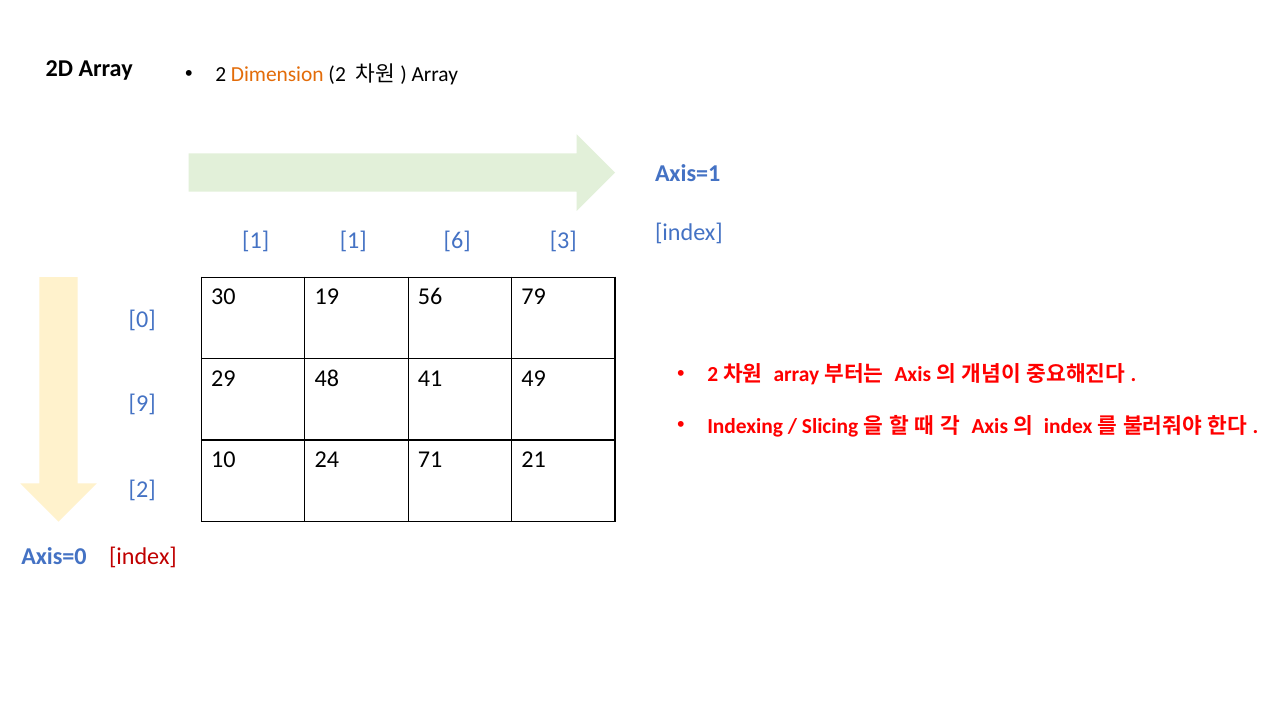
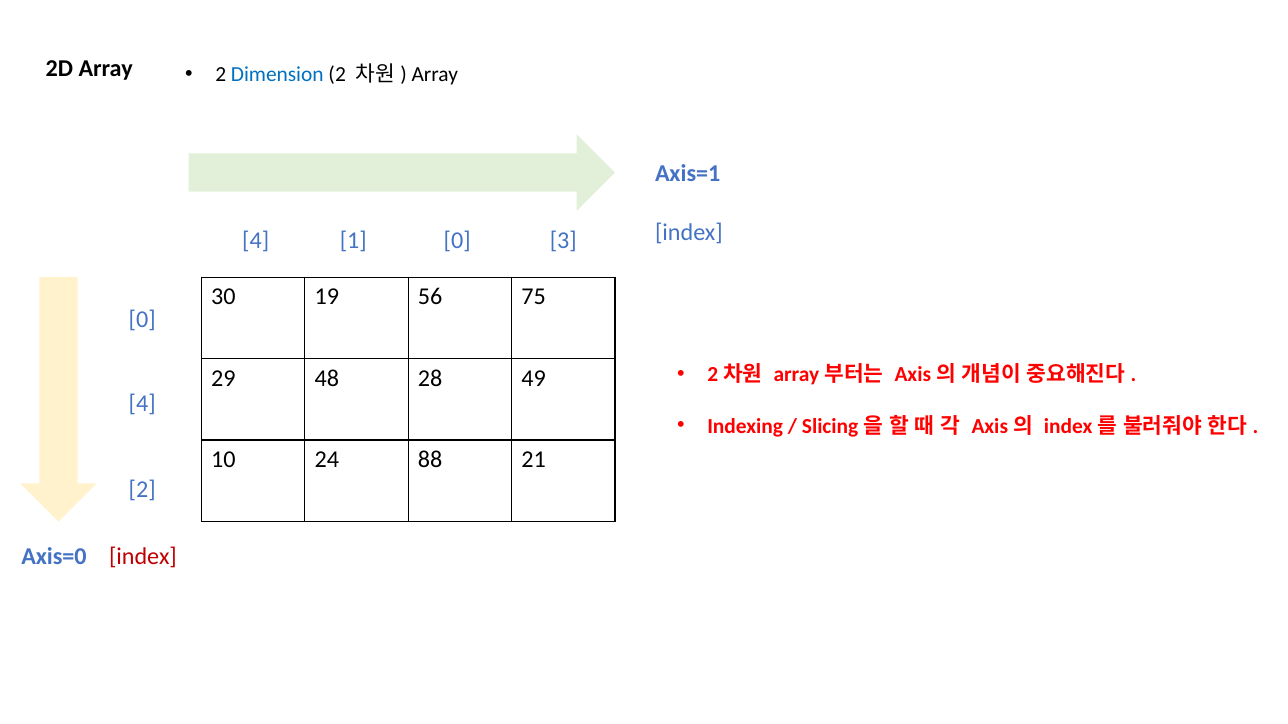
Dimension colour: orange -> blue (277, 75)
1: 1 -> 4 (256, 241)
1 6: 6 -> 0 (457, 241)
79: 79 -> 75 (534, 297)
41: 41 -> 28 (430, 379)
9: 9 -> 4 (142, 404)
71: 71 -> 88 (430, 460)
